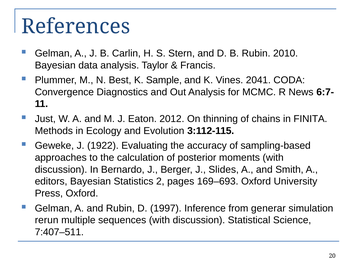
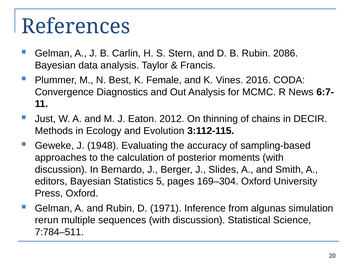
2010: 2010 -> 2086 (286, 53)
Sample: Sample -> Female (164, 80)
2041: 2041 -> 2016 (258, 80)
FINITA: FINITA -> DECIR (310, 119)
1922: 1922 -> 1948 (103, 146)
2: 2 -> 5 (160, 181)
169–693: 169–693 -> 169–304 (218, 181)
1997: 1997 -> 1971 (166, 208)
generar: generar -> algunas (268, 208)
7:407–511: 7:407–511 -> 7:784–511 (59, 232)
